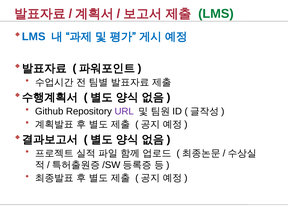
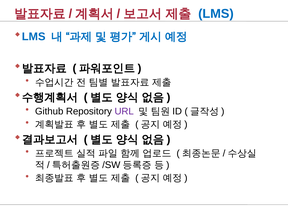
LMS colour: green -> blue (216, 14)
